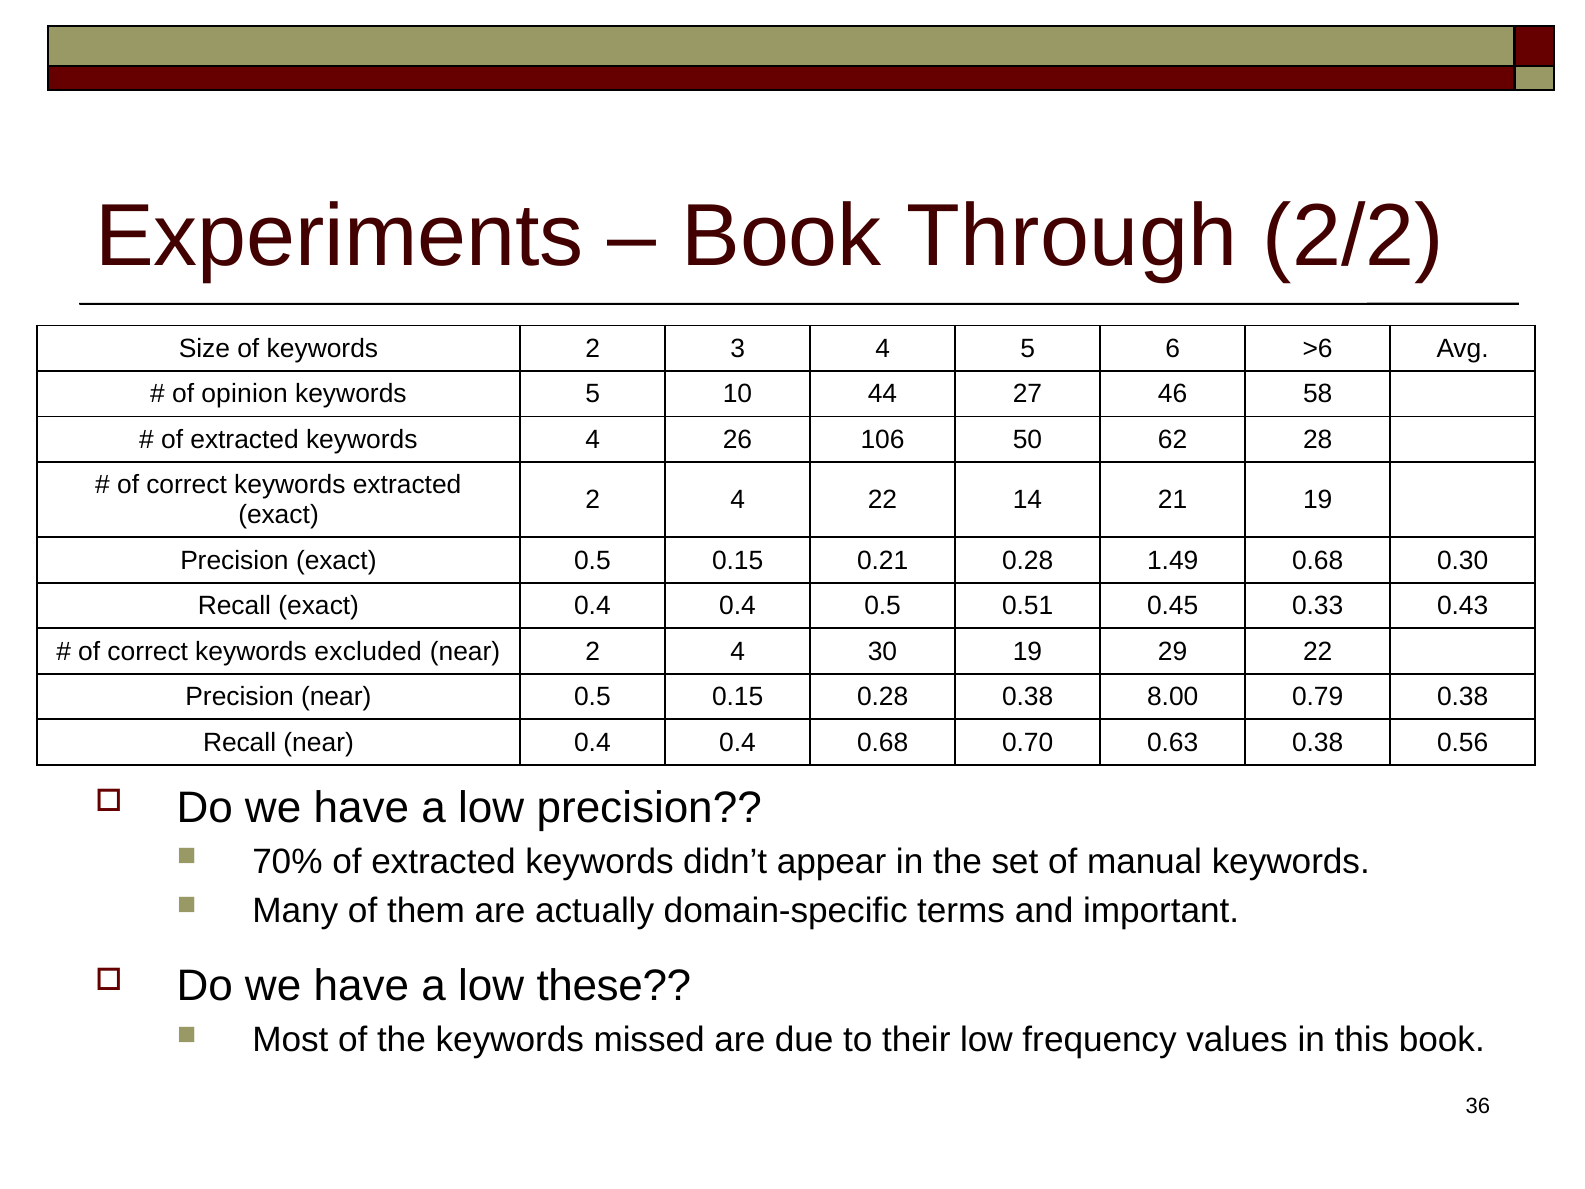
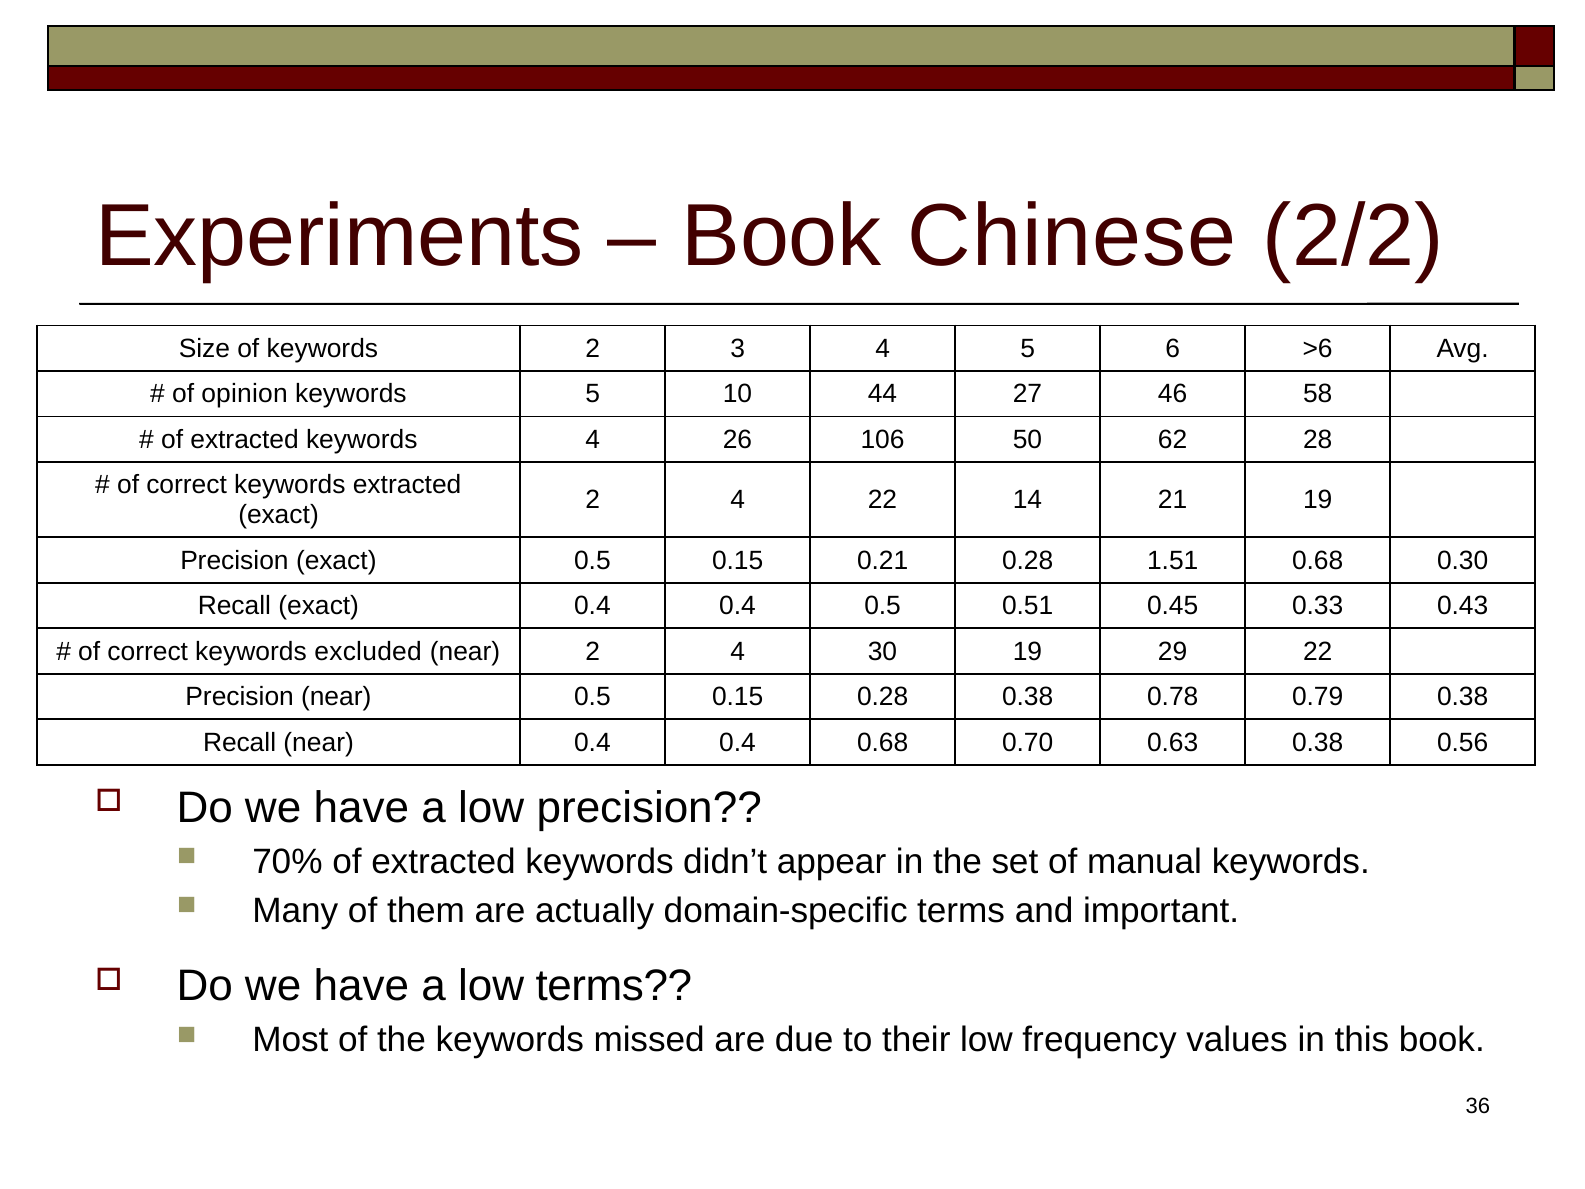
Through: Through -> Chinese (1072, 236)
1.49: 1.49 -> 1.51 (1173, 560)
8.00: 8.00 -> 0.78 (1173, 697)
low these: these -> terms (614, 986)
